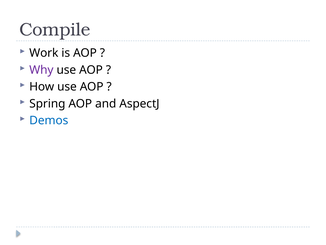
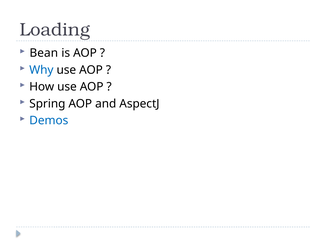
Compile: Compile -> Loading (55, 30)
Work: Work -> Bean (44, 53)
Why colour: purple -> blue (41, 70)
